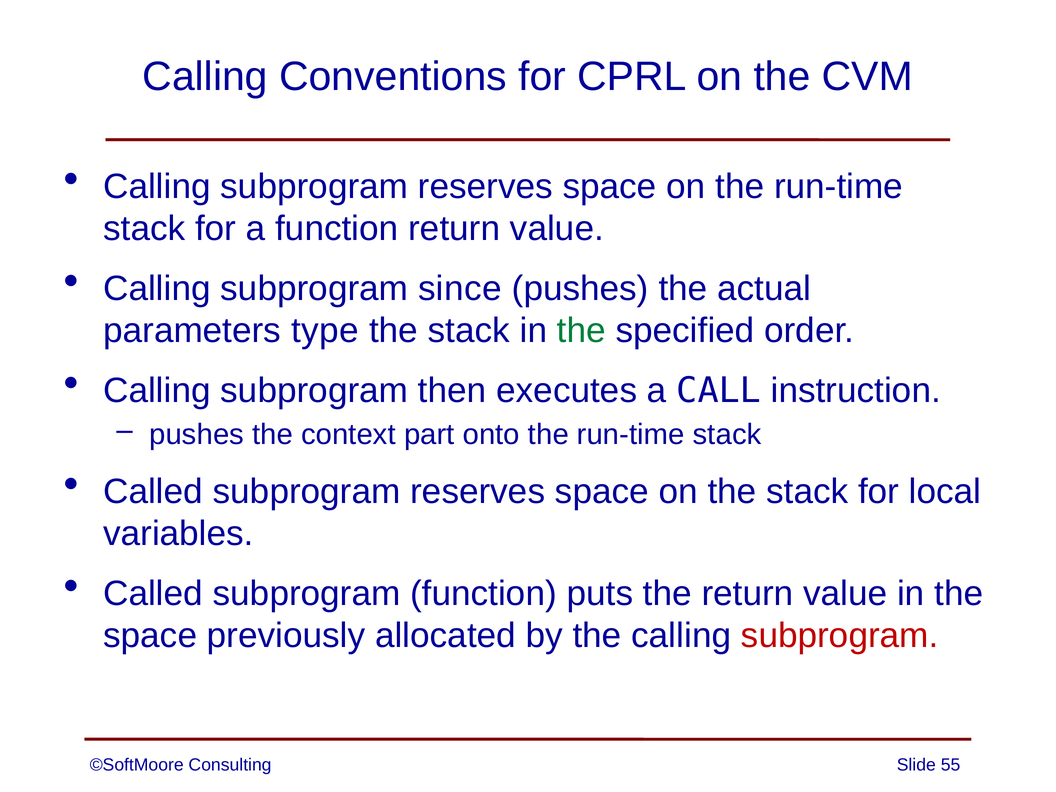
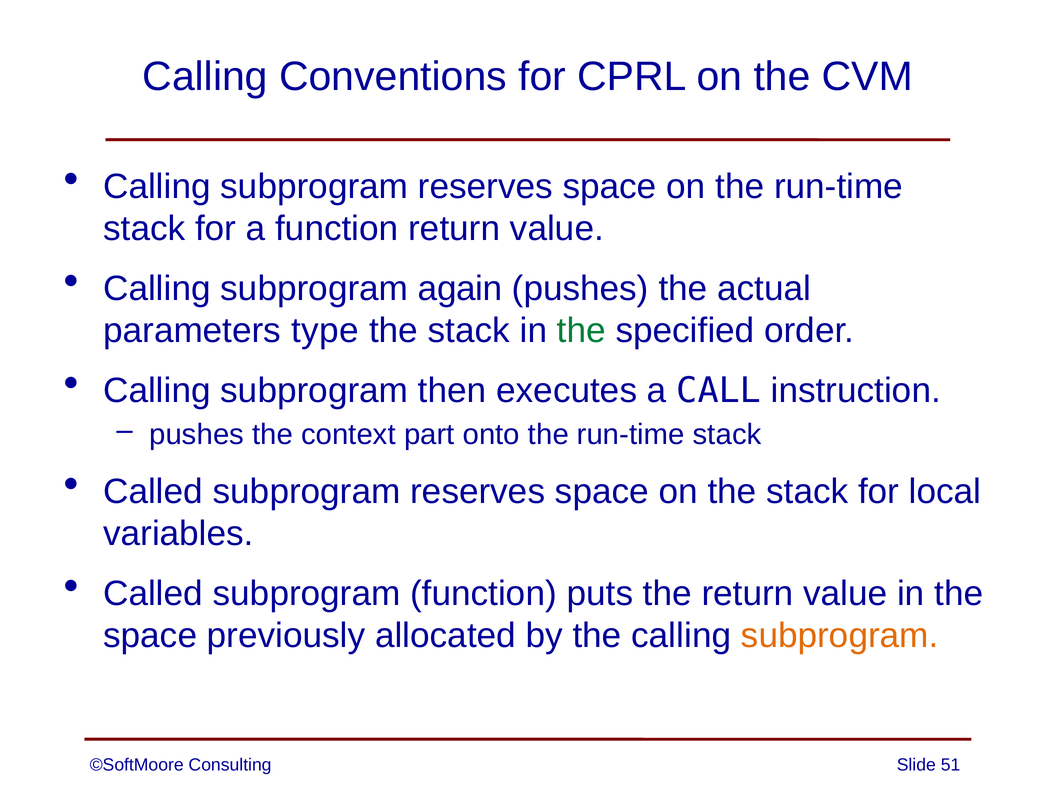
since: since -> again (460, 288)
subprogram colour: red -> orange (840, 636)
55: 55 -> 51 (951, 765)
